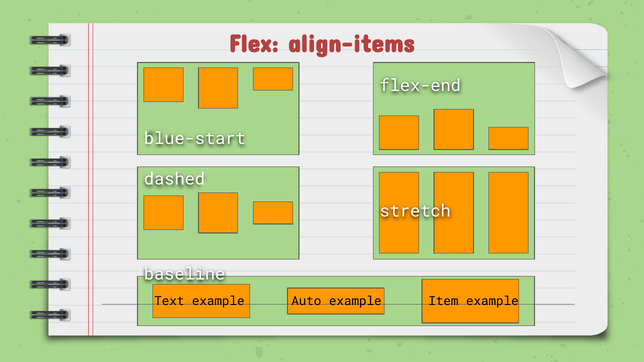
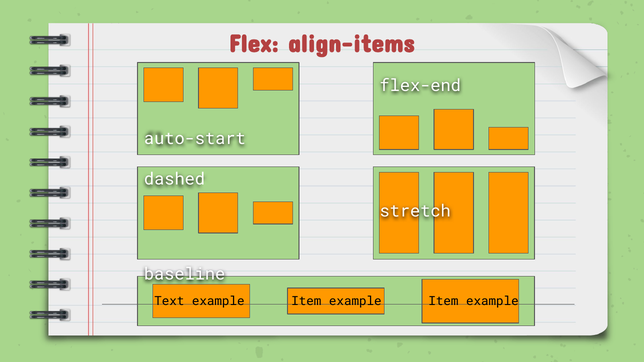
blue-start: blue-start -> auto-start (195, 139)
Text example Auto: Auto -> Item (306, 301)
